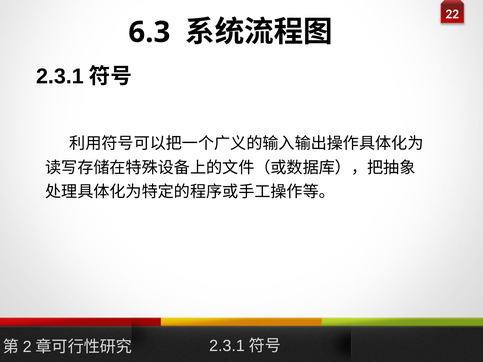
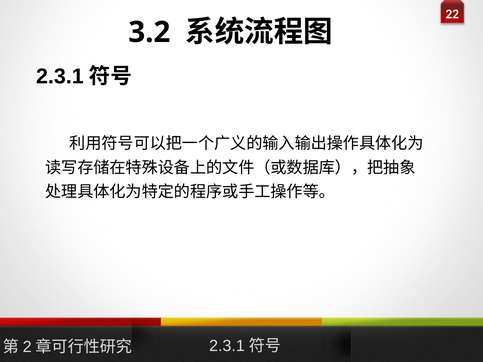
6.3: 6.3 -> 3.2 (149, 32)
